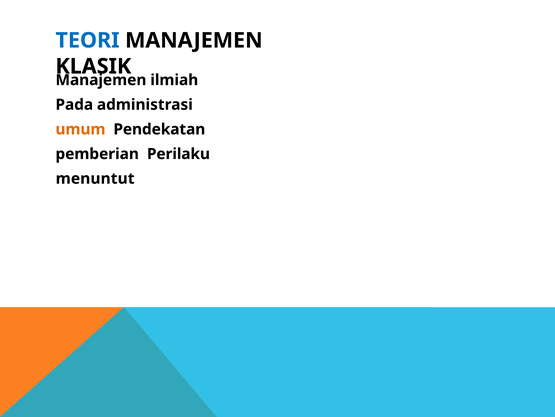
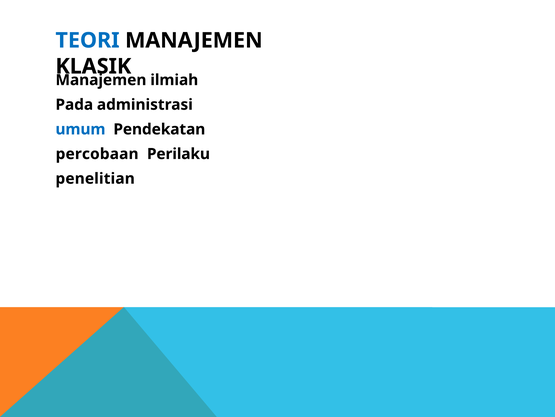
umum colour: orange -> blue (80, 129)
pemberian: pemberian -> percobaan (97, 154)
menuntut: menuntut -> penelitian (95, 178)
